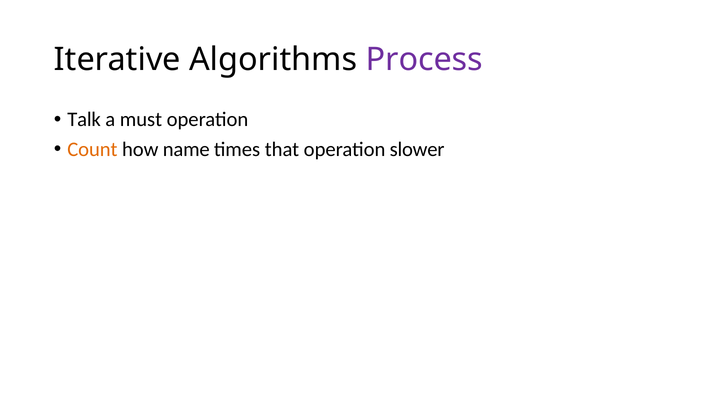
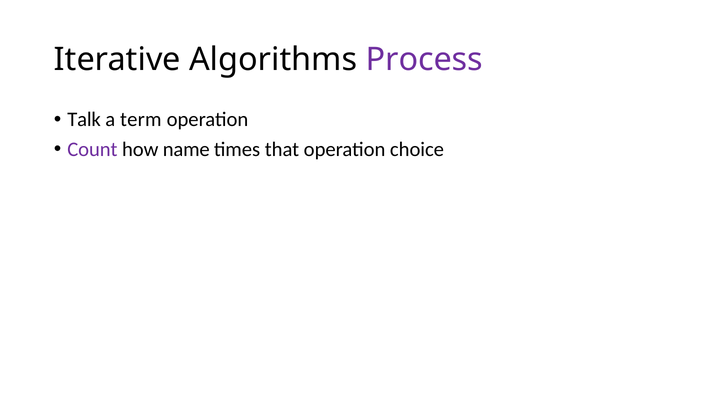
must: must -> term (141, 120)
Count colour: orange -> purple (92, 149)
slower: slower -> choice (417, 149)
